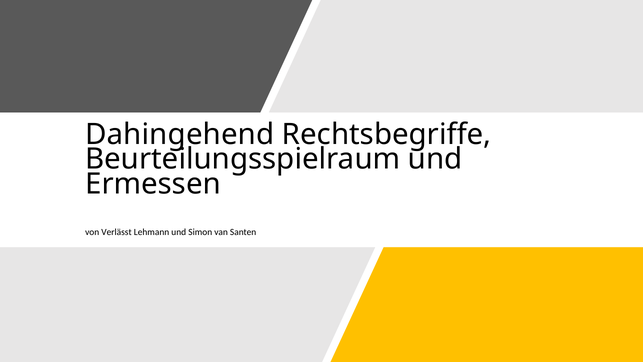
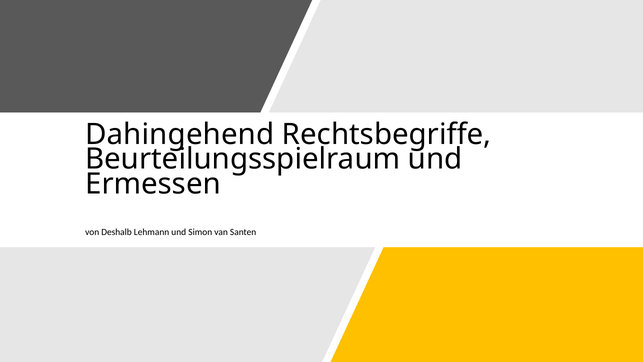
Verlässt: Verlässt -> Deshalb (117, 232)
